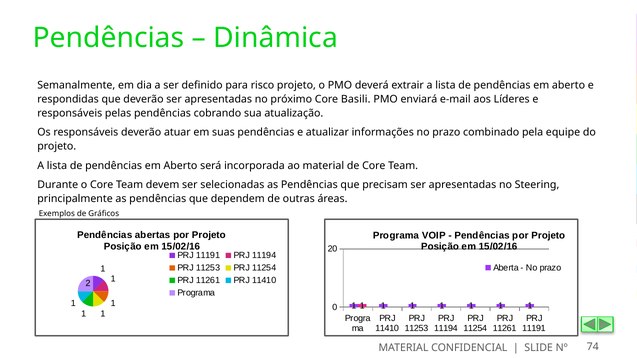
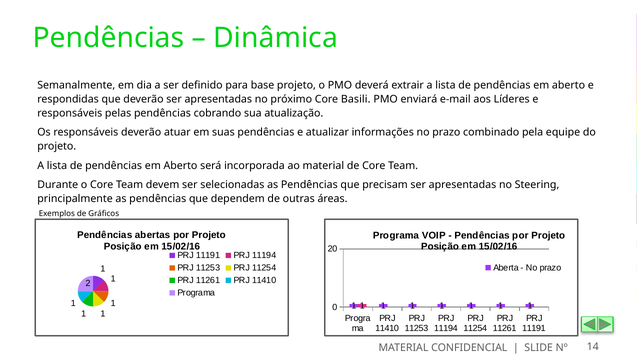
risco: risco -> base (263, 85)
74: 74 -> 14 (593, 347)
